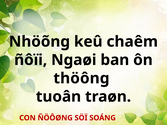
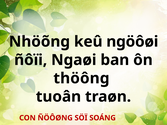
chaêm: chaêm -> ngöôøi (132, 42)
